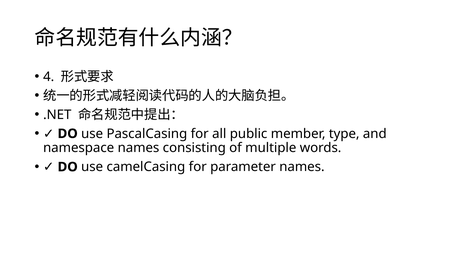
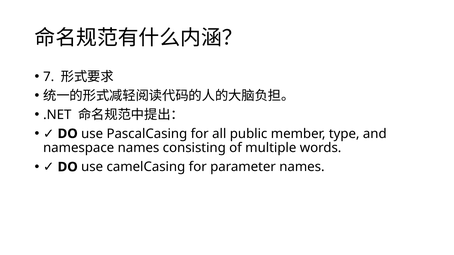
4: 4 -> 7 (49, 77)
